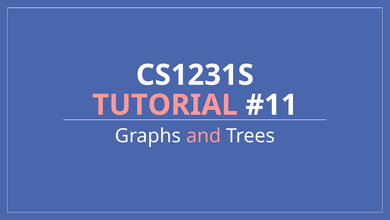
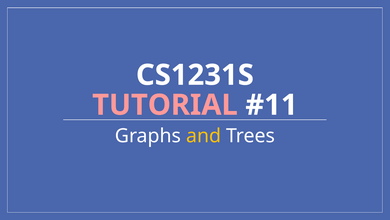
and colour: pink -> yellow (204, 136)
